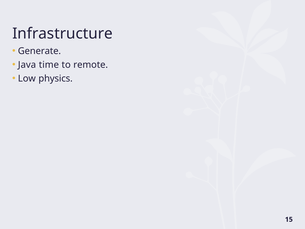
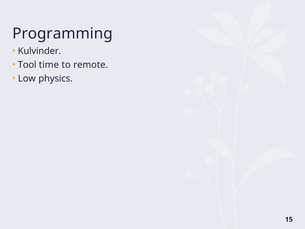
Infrastructure: Infrastructure -> Programming (62, 34)
Generate: Generate -> Kulvinder (39, 51)
Java: Java -> Tool (27, 65)
